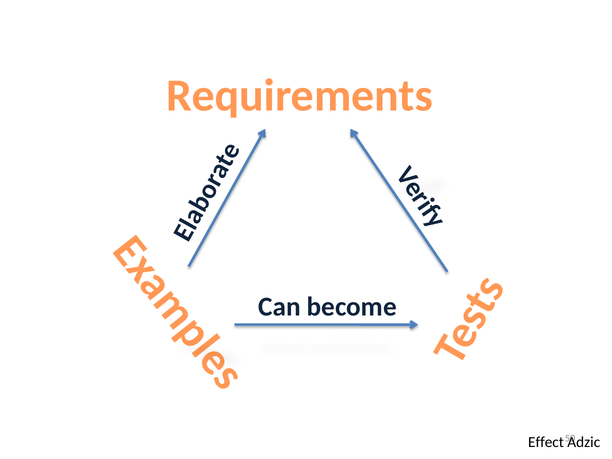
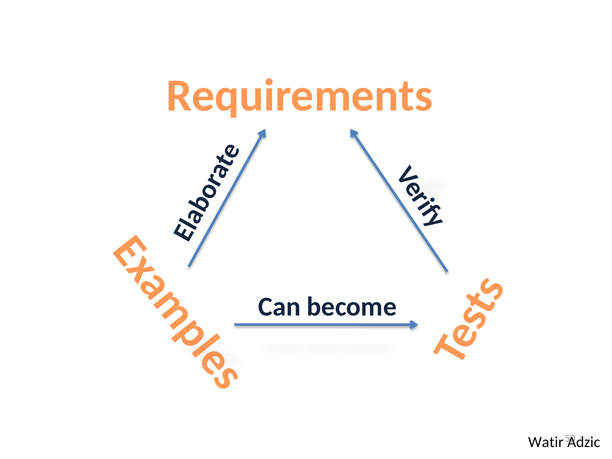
Effect: Effect -> Watir (546, 442)
